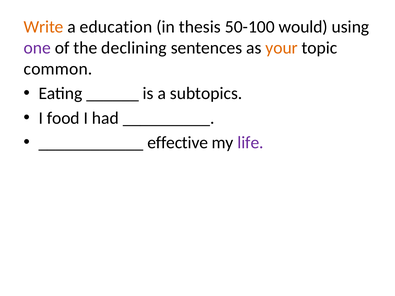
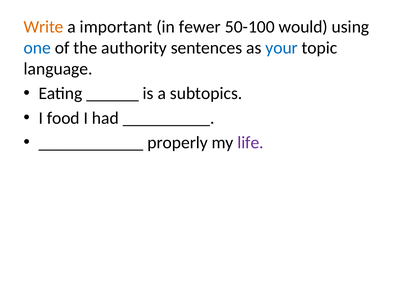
education: education -> important (116, 27)
thesis: thesis -> fewer (200, 27)
one colour: purple -> blue (37, 48)
declining: declining -> authority (134, 48)
your colour: orange -> blue (282, 48)
common: common -> language (58, 69)
effective: effective -> properly (178, 143)
